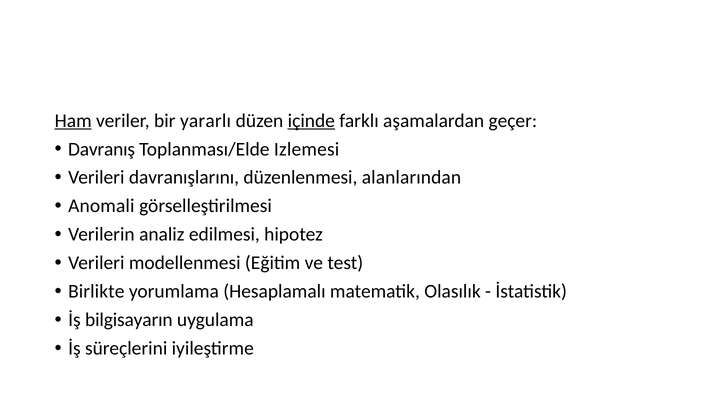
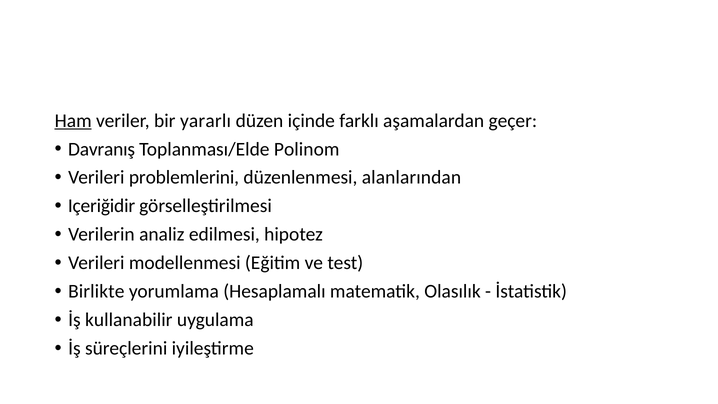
içinde underline: present -> none (311, 121)
Izlemesi: Izlemesi -> Polinom (307, 149)
davranışlarını: davranışlarını -> problemlerini (184, 178)
Anomali: Anomali -> Içeriğidir (102, 206)
bilgisayarın: bilgisayarın -> kullanabilir (129, 320)
